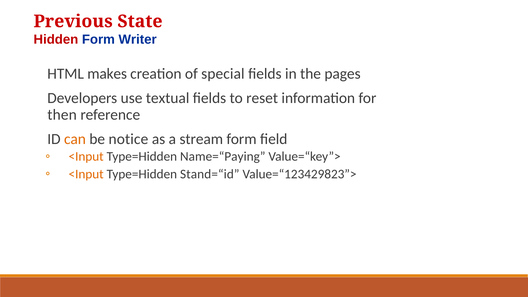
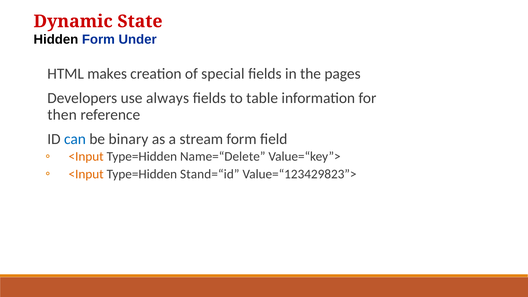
Previous: Previous -> Dynamic (73, 21)
Hidden colour: red -> black (56, 40)
Writer: Writer -> Under (138, 40)
textual: textual -> always (168, 98)
reset: reset -> table (262, 98)
can colour: orange -> blue (75, 139)
notice: notice -> binary (128, 139)
Name=“Paying: Name=“Paying -> Name=“Delete (223, 157)
